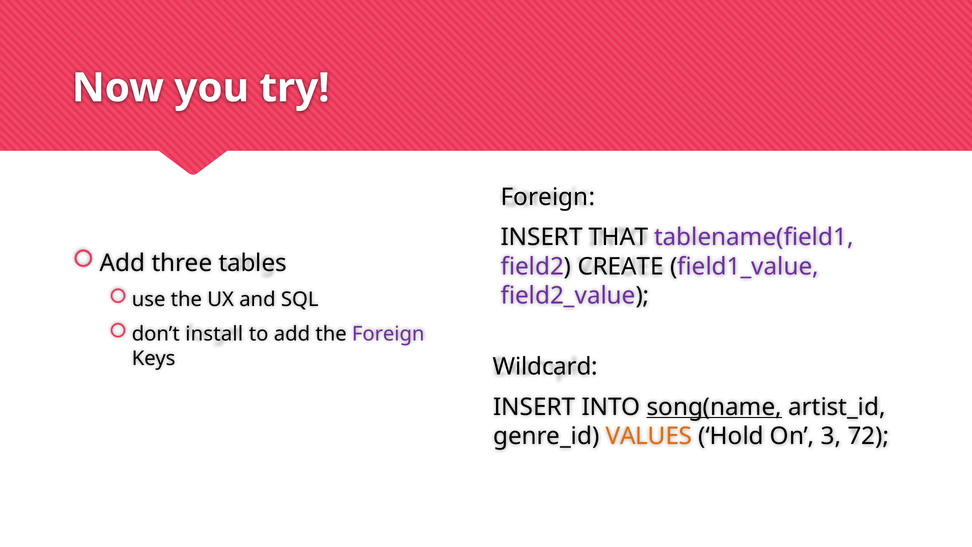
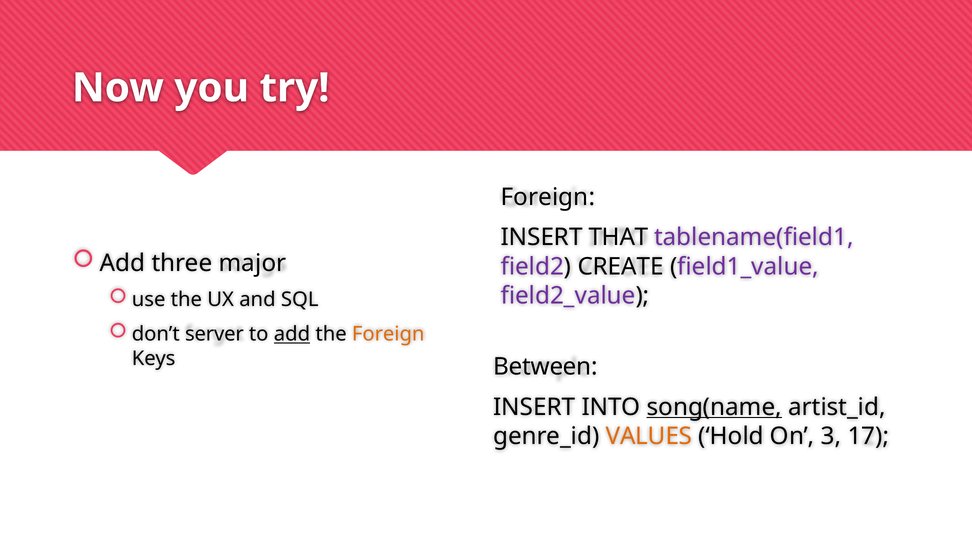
tables: tables -> major (253, 263)
install: install -> server (214, 334)
add underline: none -> present (292, 334)
Foreign colour: purple -> orange (388, 334)
Wildcard: Wildcard -> Between (545, 367)
72: 72 -> 17 (868, 436)
